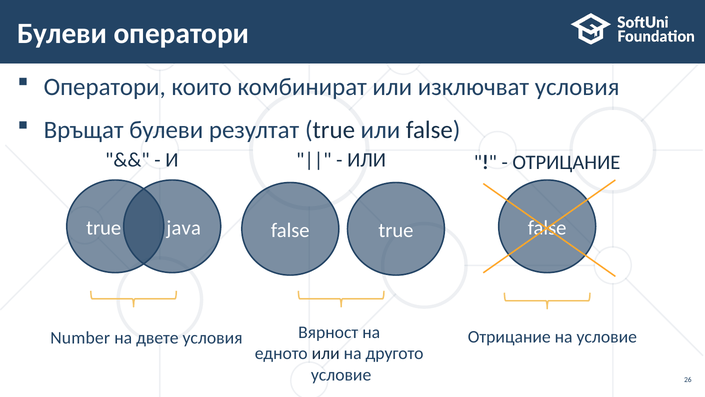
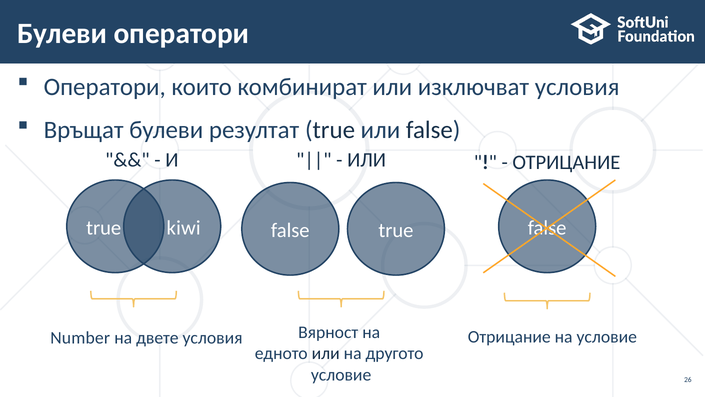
java: java -> kiwi (184, 228)
